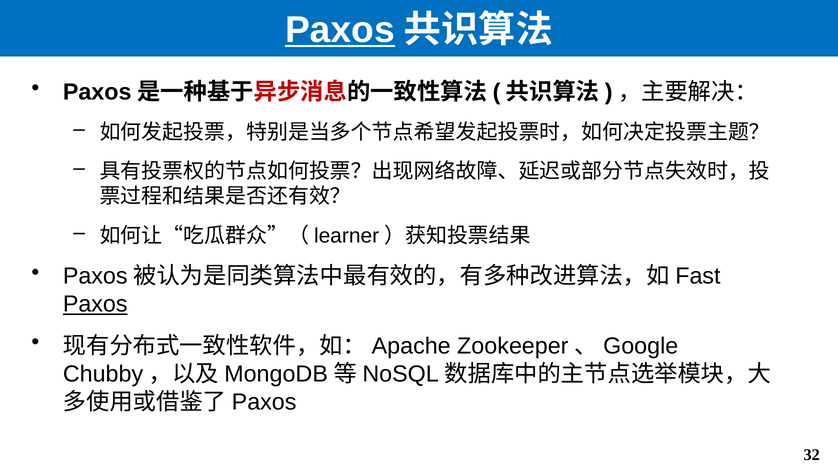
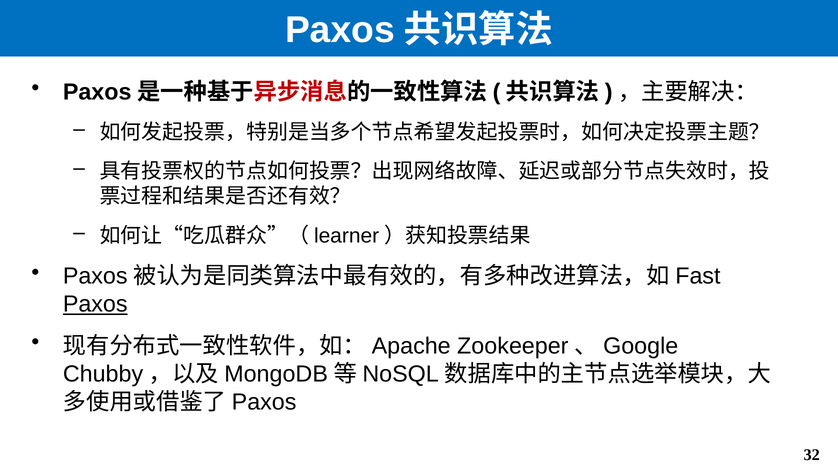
Paxos underline: present -> none (340, 30)
